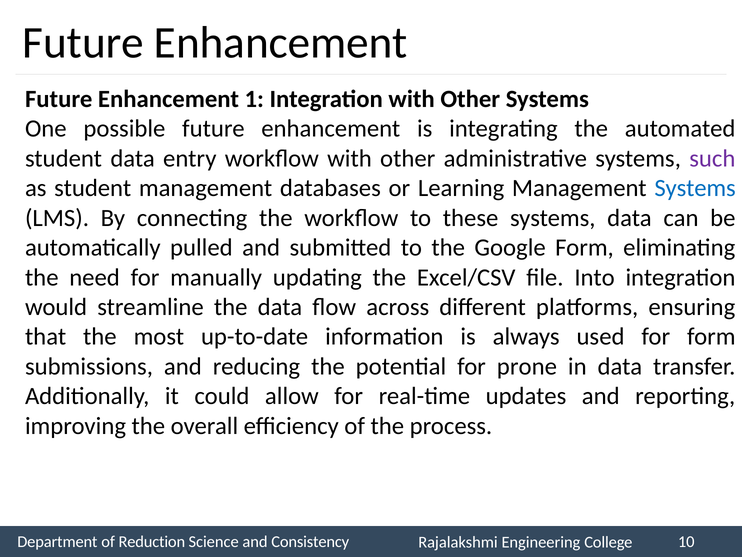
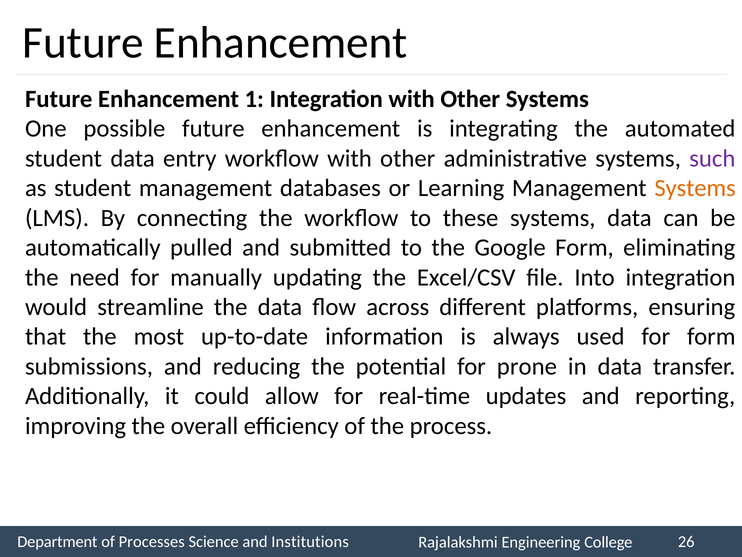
Systems colour: blue -> orange (695, 188)
Reduction: Reduction -> Processes (152, 542)
Consistency: Consistency -> Institutions (310, 542)
10: 10 -> 26 (686, 541)
